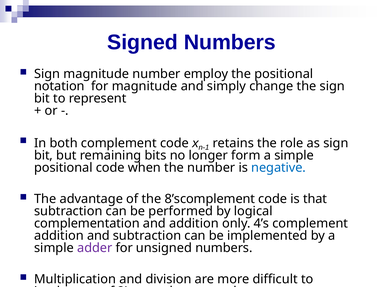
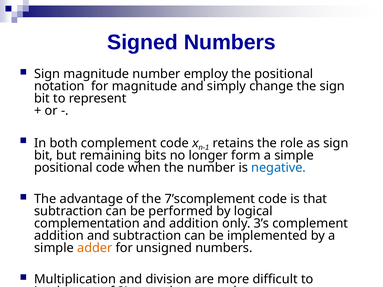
8’scomplement: 8’scomplement -> 7’scomplement (210, 199)
4’s: 4’s -> 3’s (261, 224)
adder colour: purple -> orange (95, 248)
